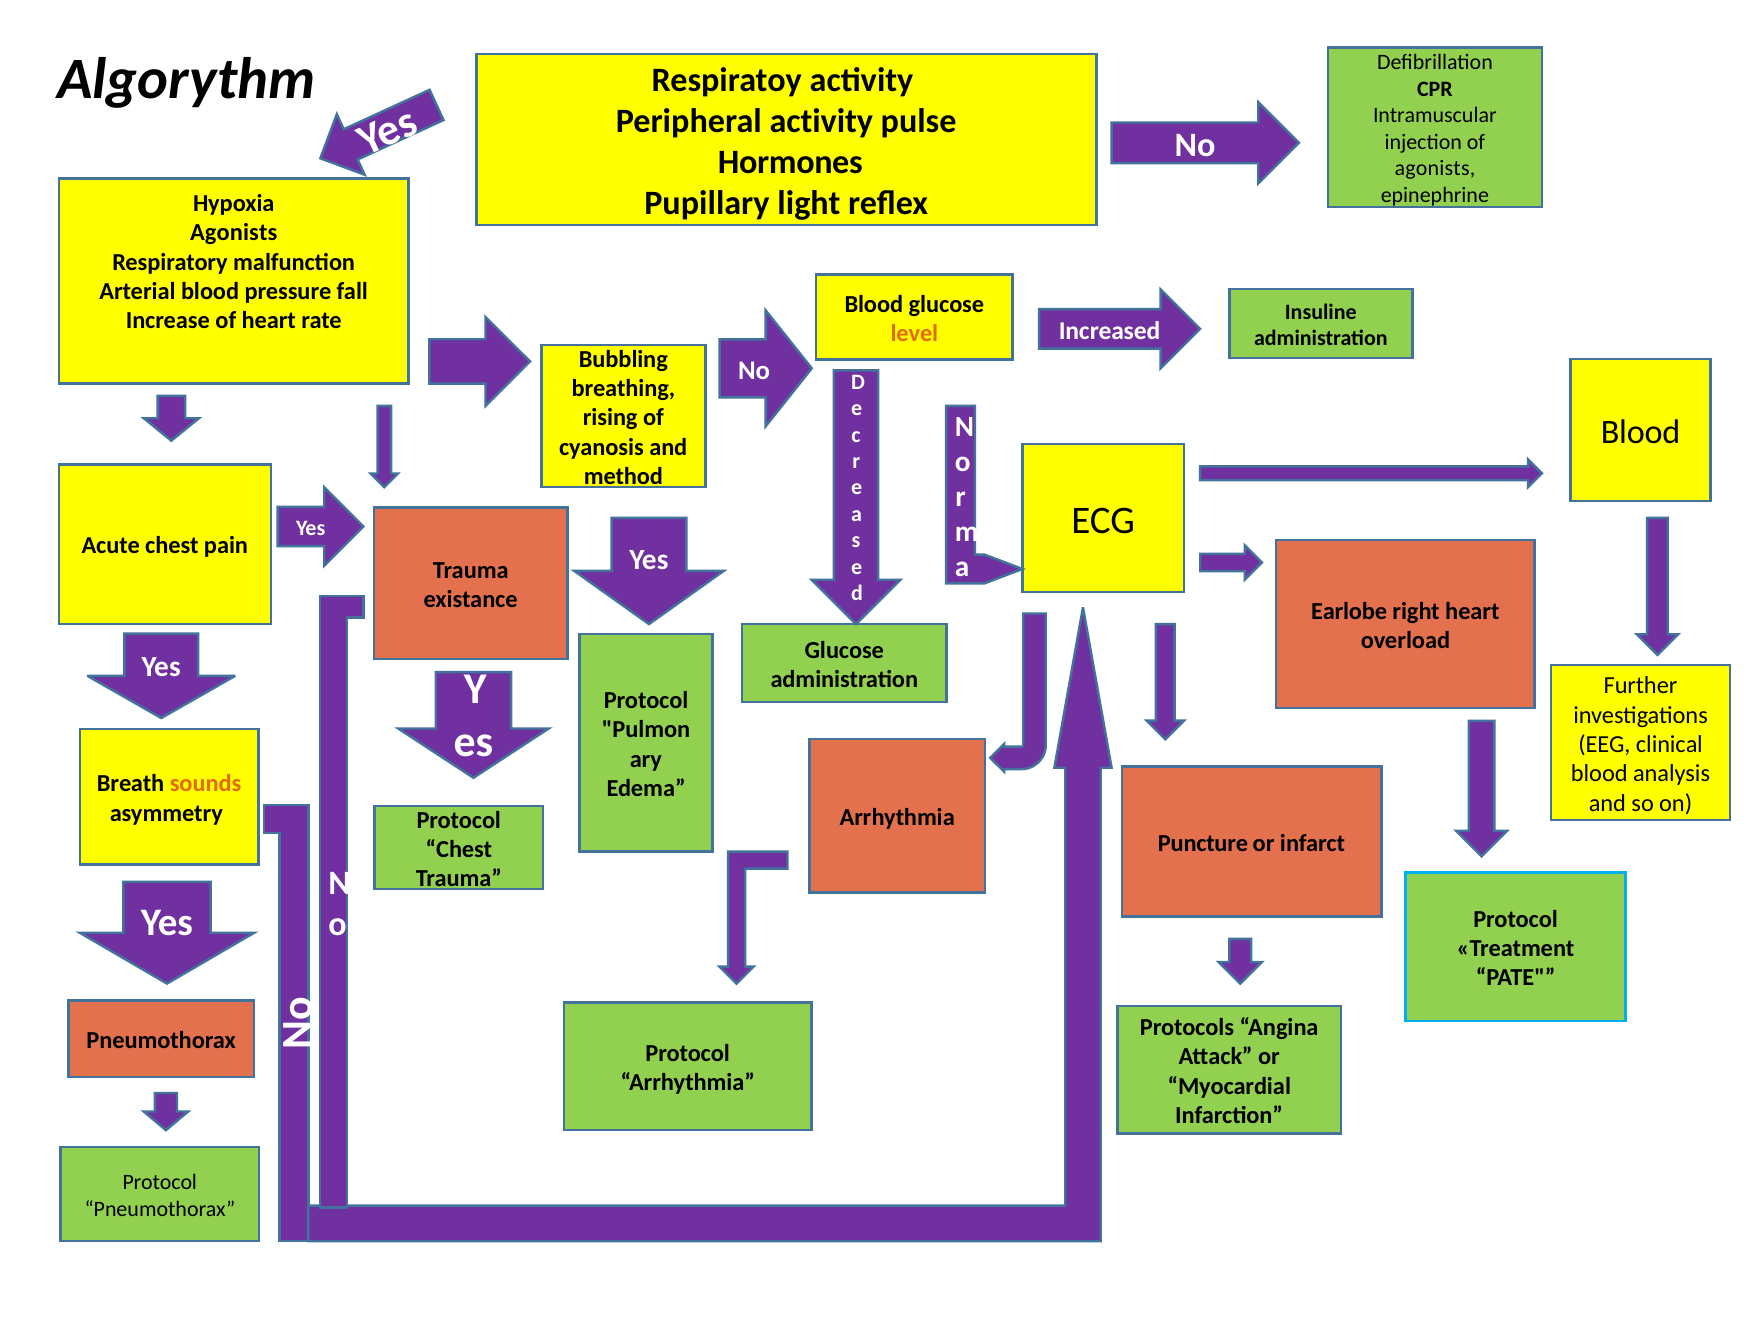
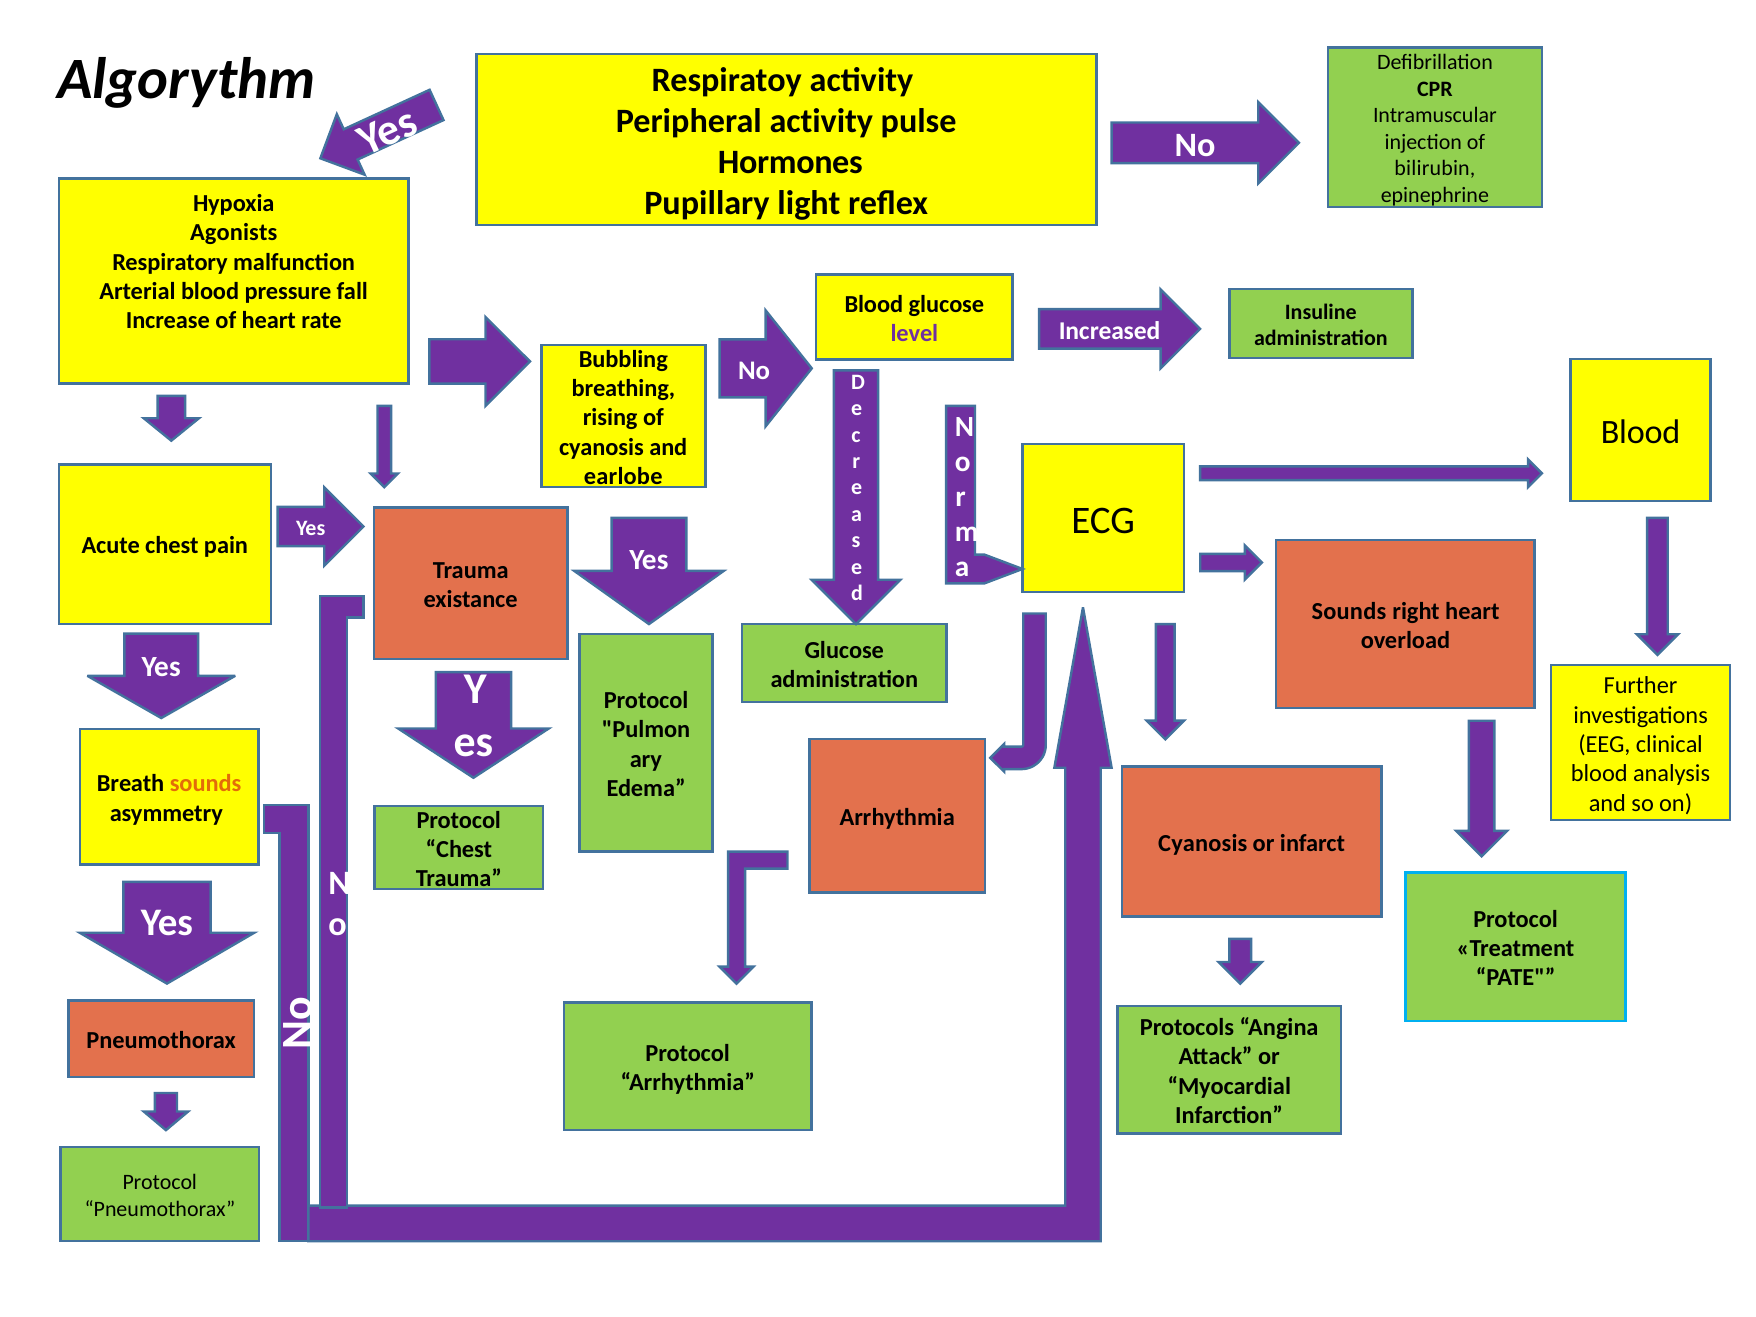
agonists: agonists -> bilirubin (1435, 168)
level colour: orange -> purple (914, 333)
method: method -> earlobe (623, 476)
Earlobe: Earlobe -> Sounds (1349, 611)
Puncture: Puncture -> Cyanosis (1203, 843)
